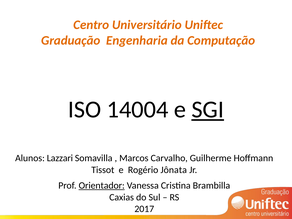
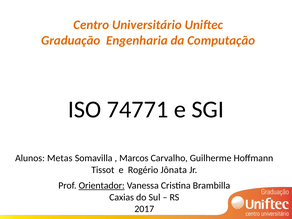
14004: 14004 -> 74771 (138, 110)
SGI underline: present -> none (208, 110)
Lazzari: Lazzari -> Metas (60, 158)
